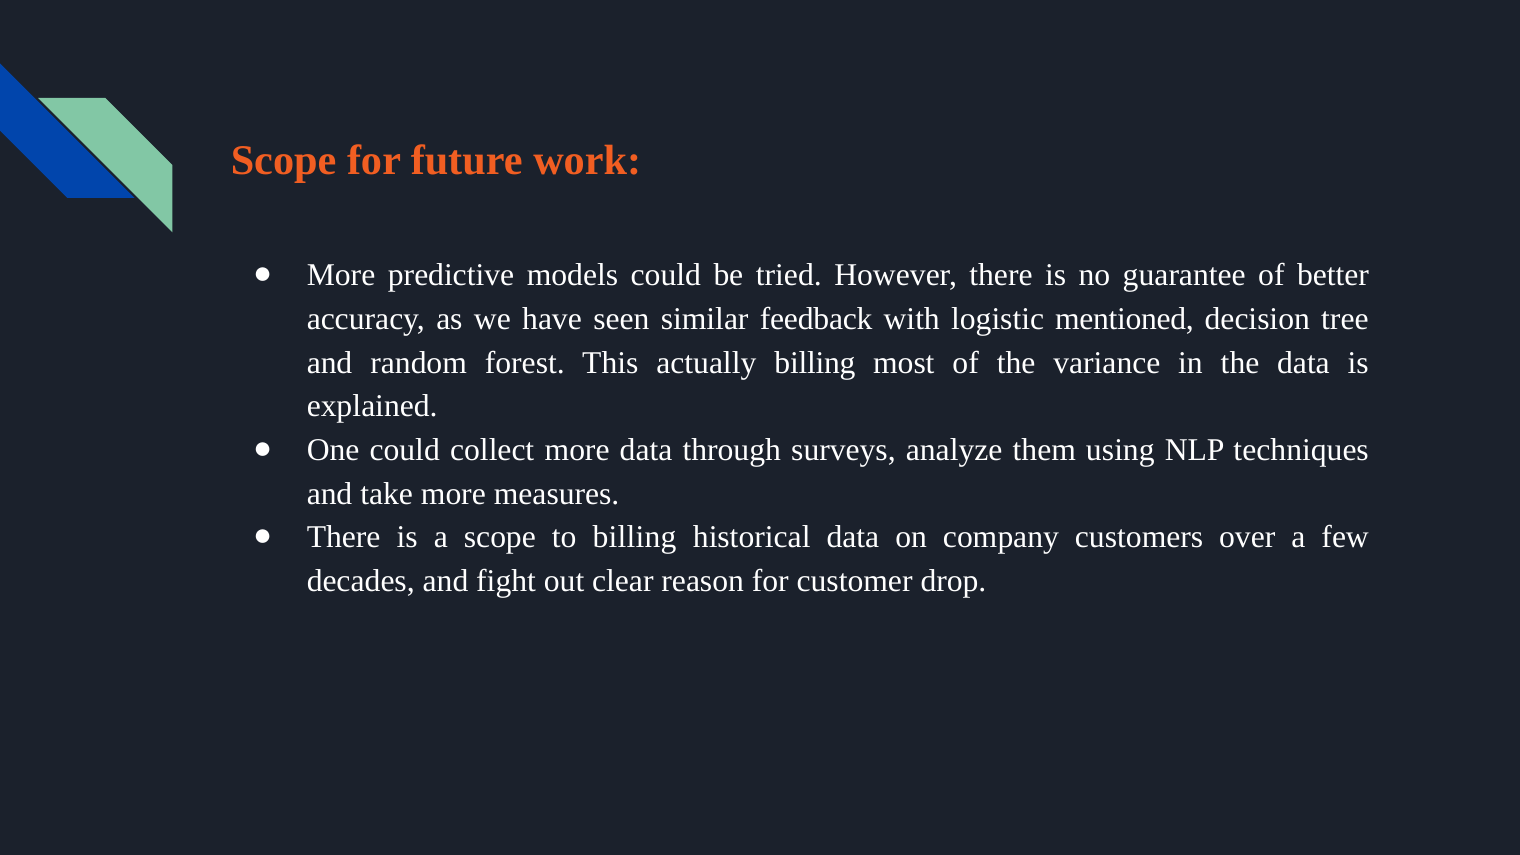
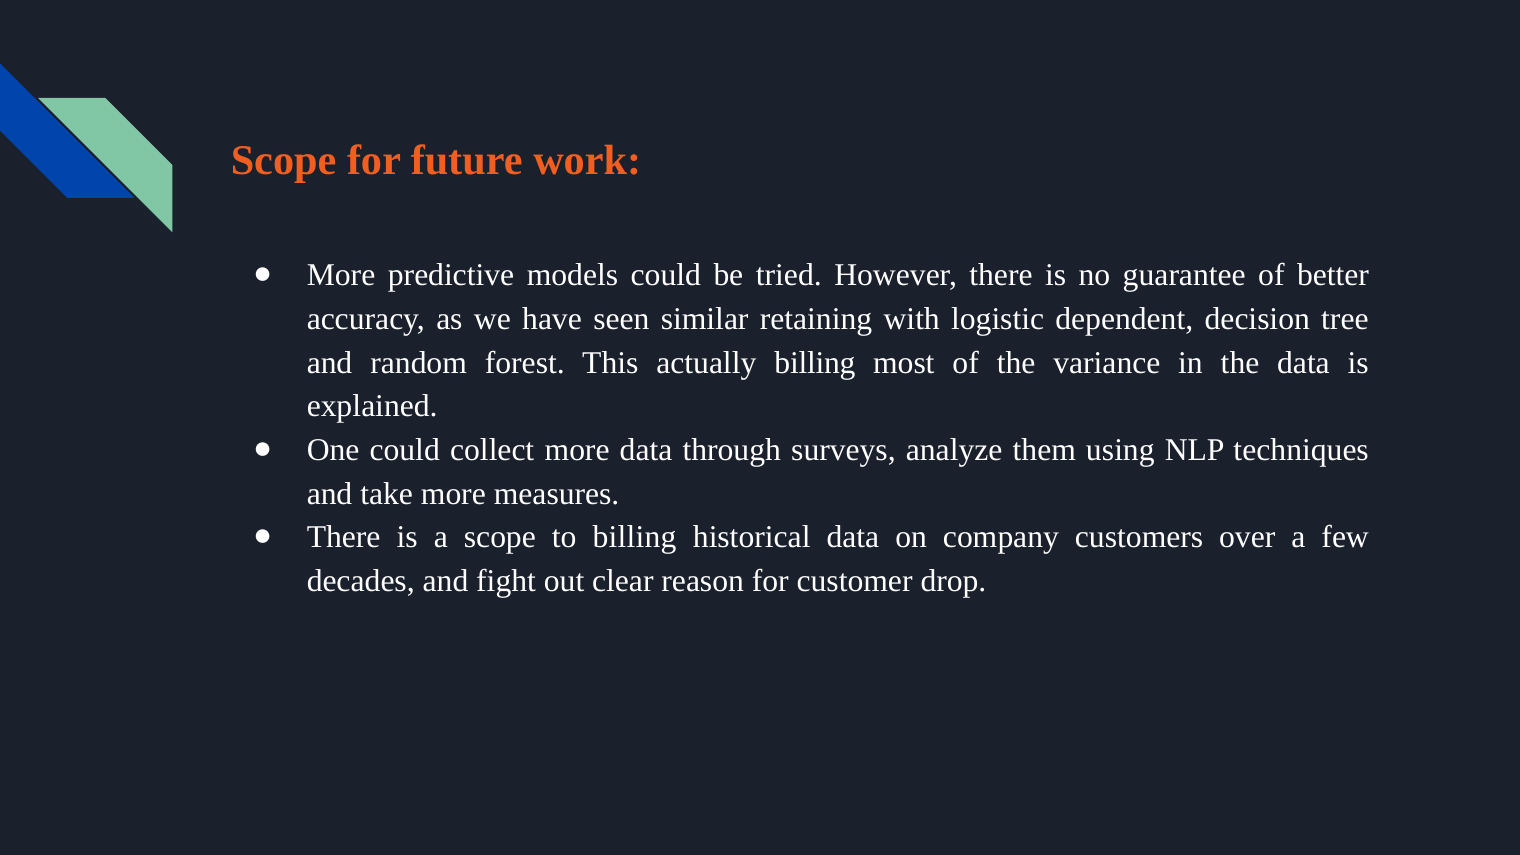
feedback: feedback -> retaining (816, 319)
mentioned: mentioned -> dependent (1124, 319)
